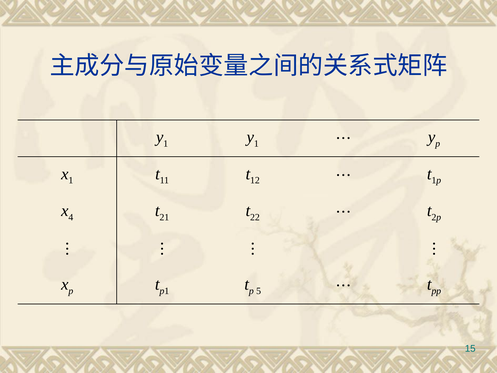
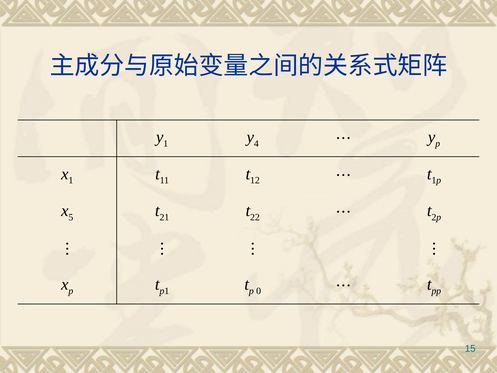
1: 1 -> 4 (256, 144)
4: 4 -> 5 (71, 217)
5: 5 -> 0 (259, 291)
